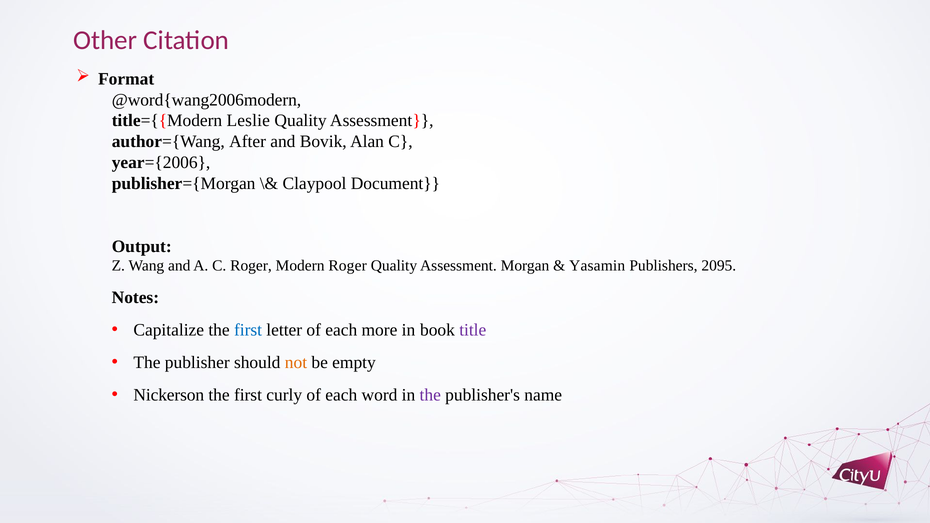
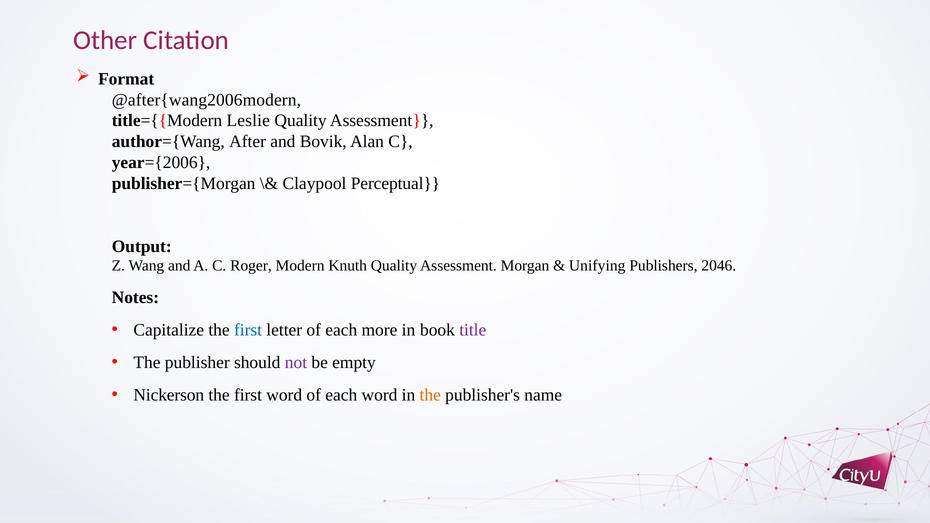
@word{wang2006modern: @word{wang2006modern -> @after{wang2006modern (206, 100)
Document: Document -> Perceptual (395, 184)
Modern Roger: Roger -> Knuth (348, 266)
Yasamin: Yasamin -> Unifying (597, 266)
2095: 2095 -> 2046 (719, 266)
not colour: orange -> purple (296, 363)
first curly: curly -> word (284, 395)
the colour: purple -> orange (430, 395)
